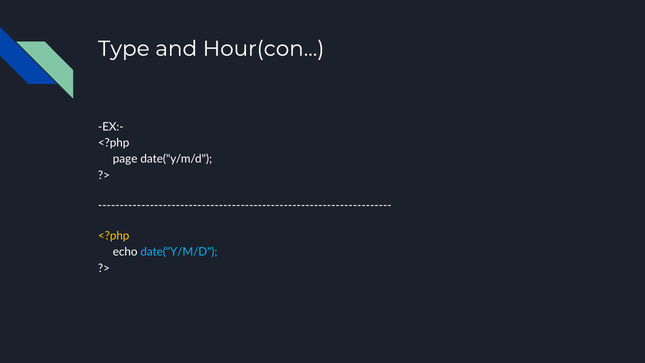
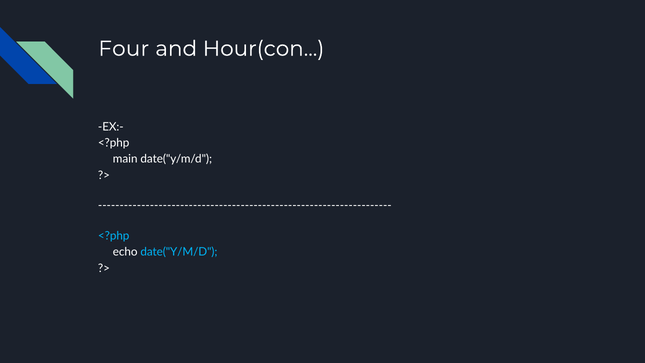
Type: Type -> Four (124, 49)
page: page -> main (125, 159)
<?php colour: yellow -> light blue (114, 236)
